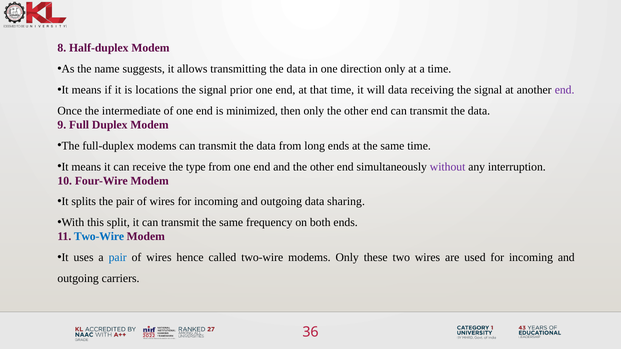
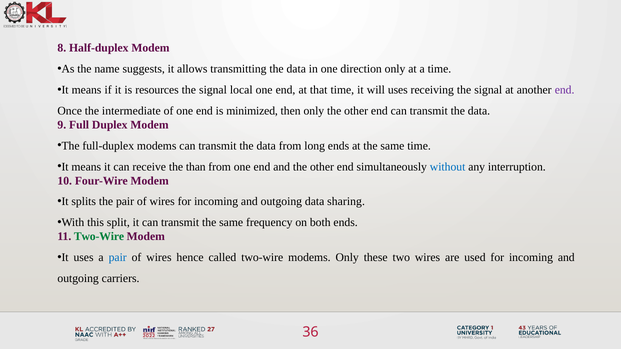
locations: locations -> resources (157, 90)
prior: prior -> local (241, 90)
will data: data -> uses (398, 90)
type: type -> than (196, 167)
without colour: purple -> blue (448, 167)
Two-Wire colour: blue -> green (99, 237)
